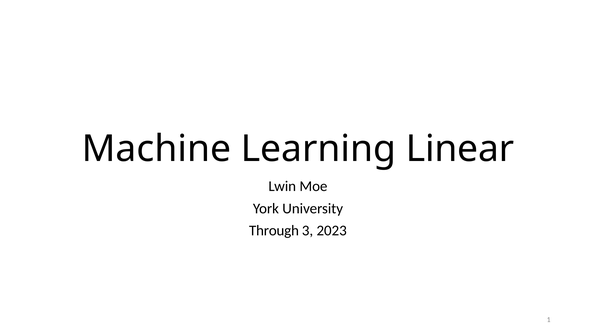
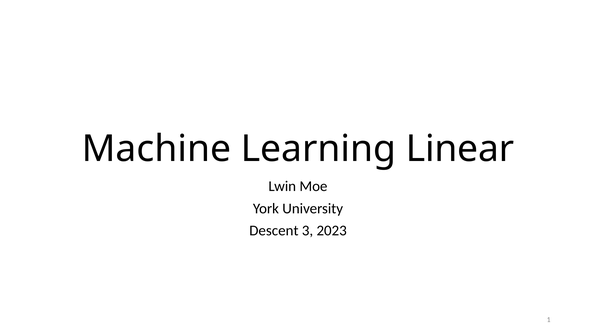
Through: Through -> Descent (274, 231)
